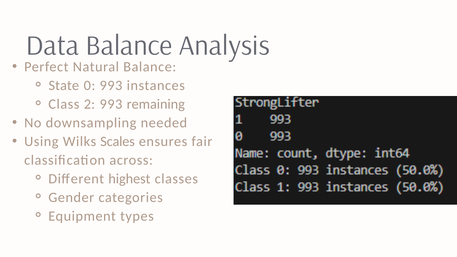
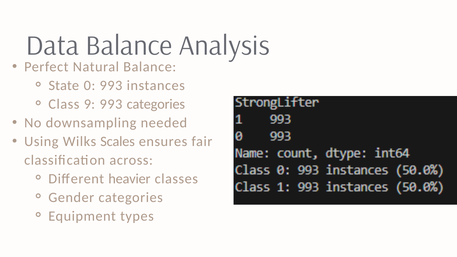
2: 2 -> 9 (89, 104)
993 remaining: remaining -> categories (156, 104)
highest: highest -> heavier (129, 179)
